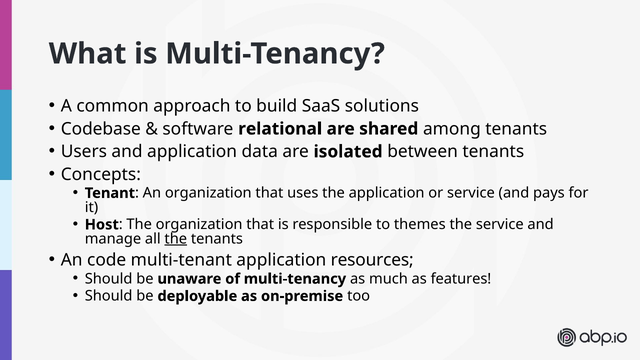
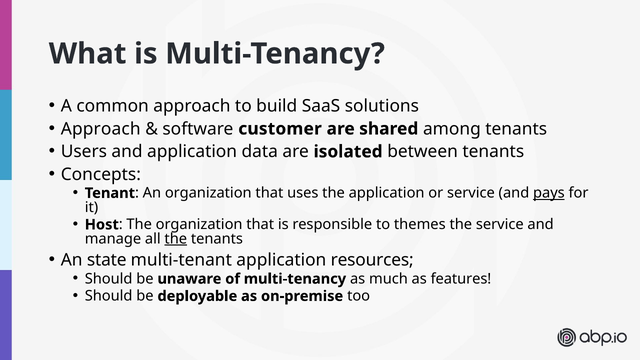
Codebase: Codebase -> Approach (101, 129)
relational: relational -> customer (280, 129)
pays underline: none -> present (549, 193)
code: code -> state (107, 260)
